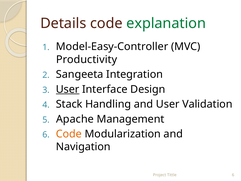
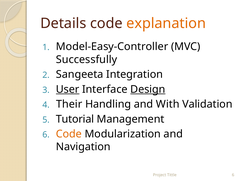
explanation colour: green -> orange (166, 23)
Productivity: Productivity -> Successfully (87, 59)
Design underline: none -> present (148, 89)
Stack: Stack -> Their (69, 104)
and User: User -> With (168, 104)
Apache: Apache -> Tutorial (75, 119)
